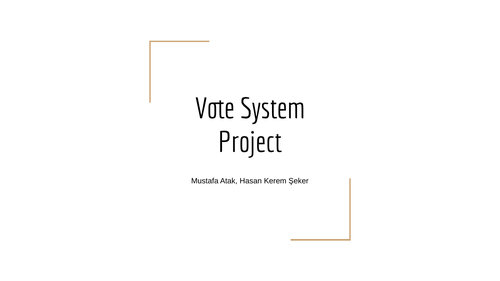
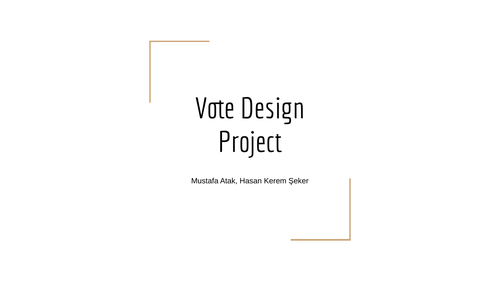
System: System -> Design (272, 109)
